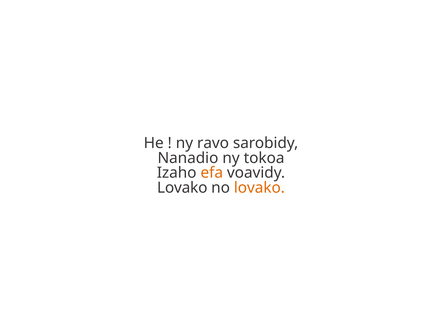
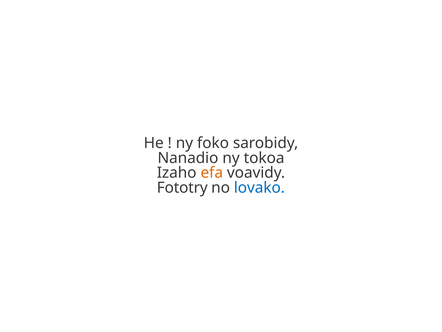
ravo: ravo -> foko (213, 143)
Lovako: Lovako -> Fototry (182, 188)
lovako colour: orange -> blue (259, 188)
